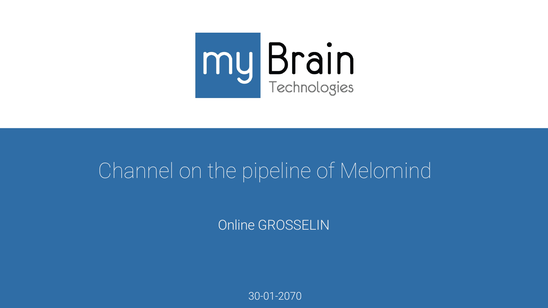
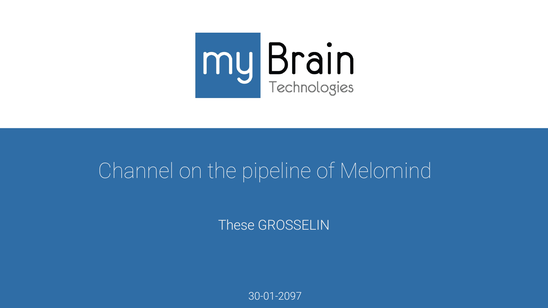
Online: Online -> These (236, 226)
30-01-2070: 30-01-2070 -> 30-01-2097 (275, 297)
